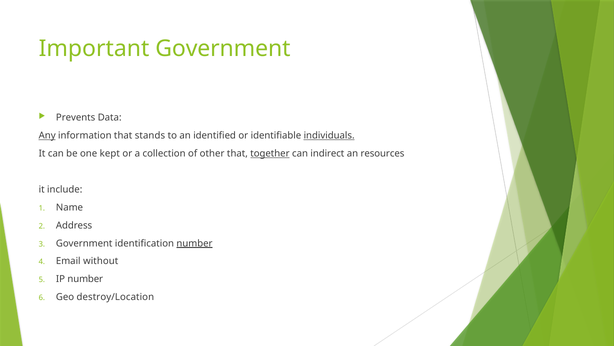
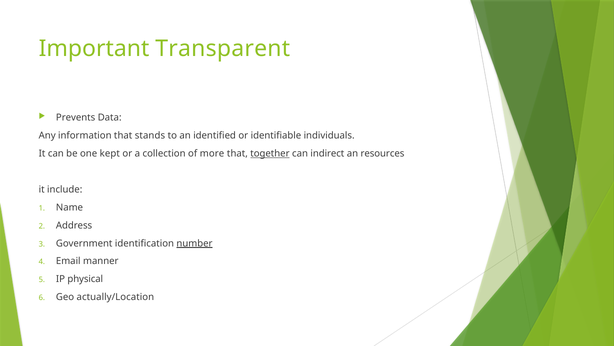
Important Government: Government -> Transparent (223, 48)
Any underline: present -> none (47, 135)
individuals underline: present -> none (329, 135)
other: other -> more (212, 153)
without: without -> manner (101, 261)
IP number: number -> physical (85, 279)
destroy/Location: destroy/Location -> actually/Location (115, 297)
